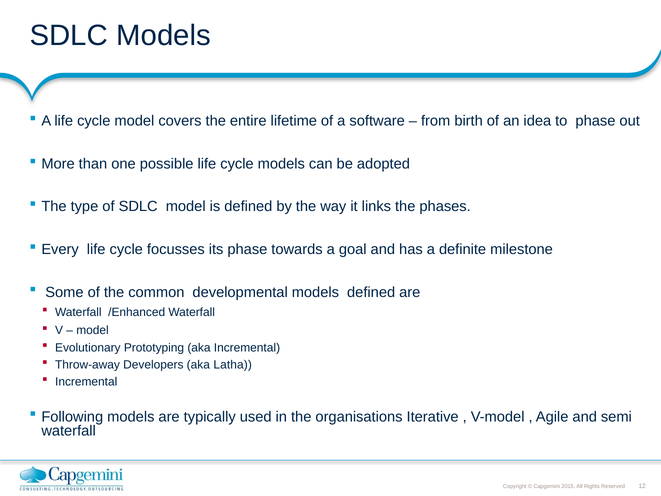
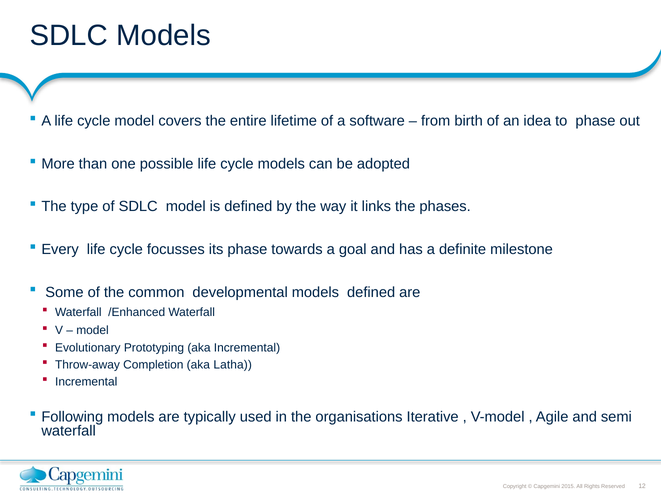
Developers: Developers -> Completion (153, 365)
